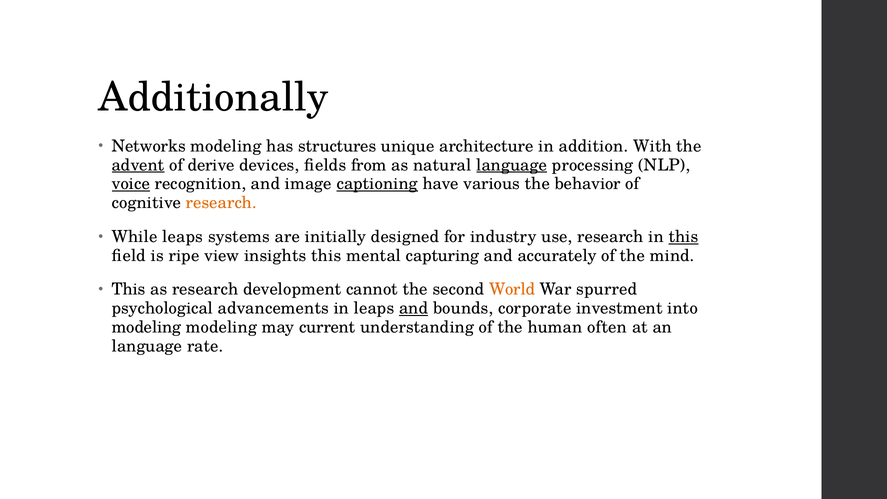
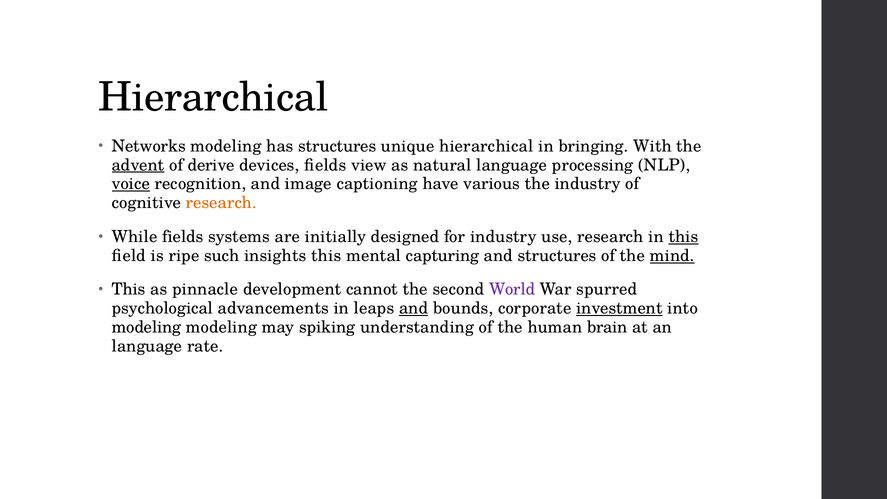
Additionally: Additionally -> Hierarchical (214, 98)
unique architecture: architecture -> hierarchical (486, 146)
addition: addition -> bringing (594, 146)
from: from -> view (369, 165)
language underline: present -> none (512, 165)
captioning underline: present -> none (377, 184)
the behavior: behavior -> industry (588, 184)
While leaps: leaps -> fields (183, 237)
view: view -> such (222, 256)
and accurately: accurately -> structures (557, 256)
mind underline: none -> present (672, 256)
as research: research -> pinnacle (205, 289)
World colour: orange -> purple (512, 289)
investment underline: none -> present (619, 308)
current: current -> spiking (327, 327)
often: often -> brain (607, 327)
